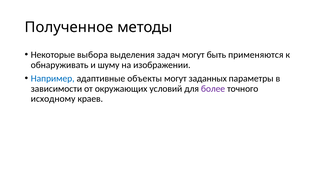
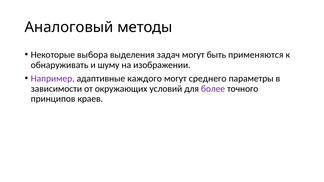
Полученное: Полученное -> Аналоговый (69, 27)
Например colour: blue -> purple (53, 79)
объекты: объекты -> каждого (145, 79)
заданных: заданных -> среднего (208, 79)
исходному: исходному -> принципов (53, 99)
